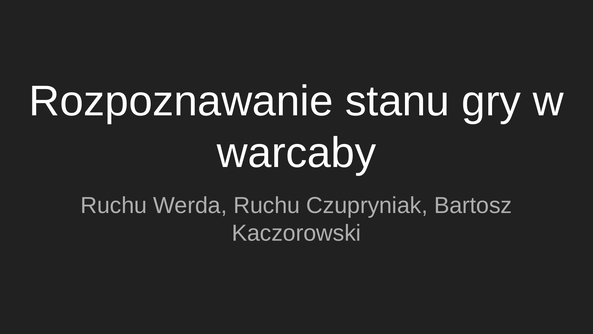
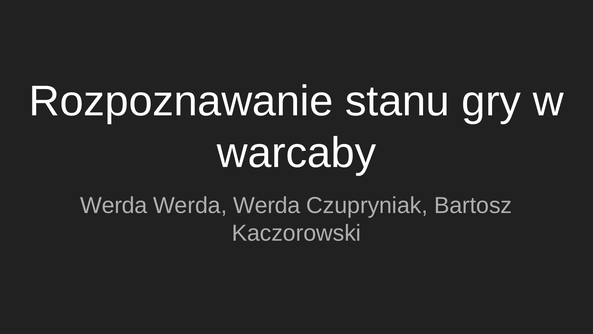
Ruchu: Ruchu -> Werda (114, 205)
Ruchu: Ruchu -> Werda (267, 205)
